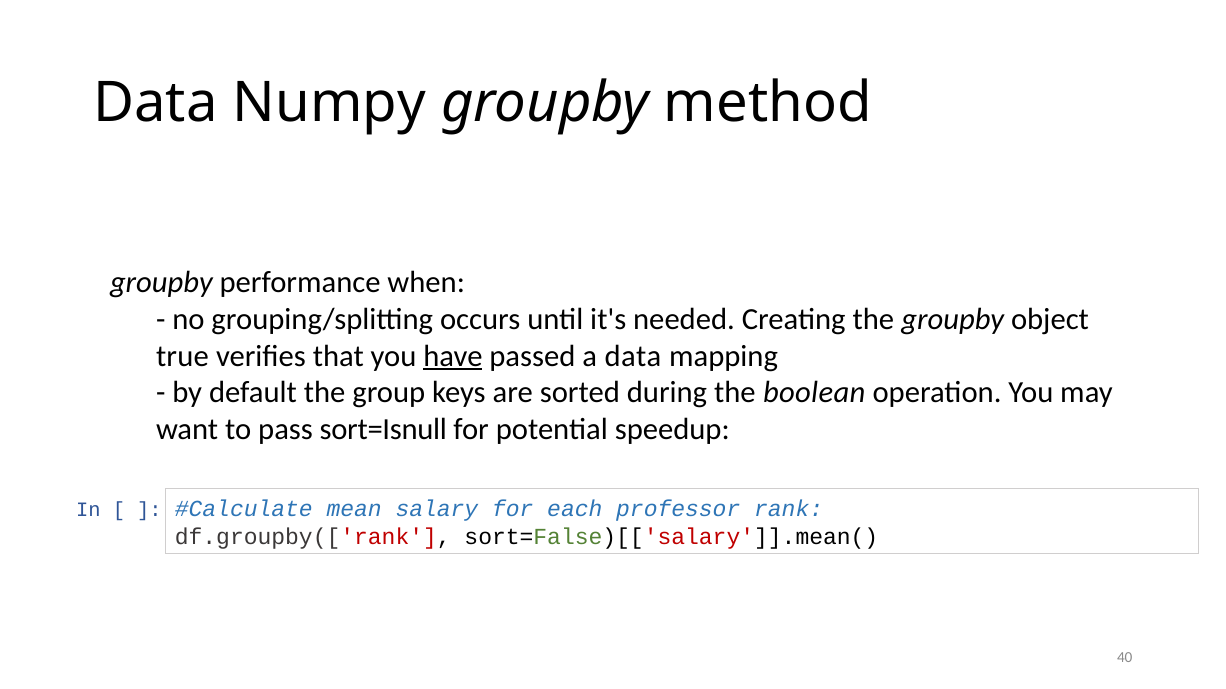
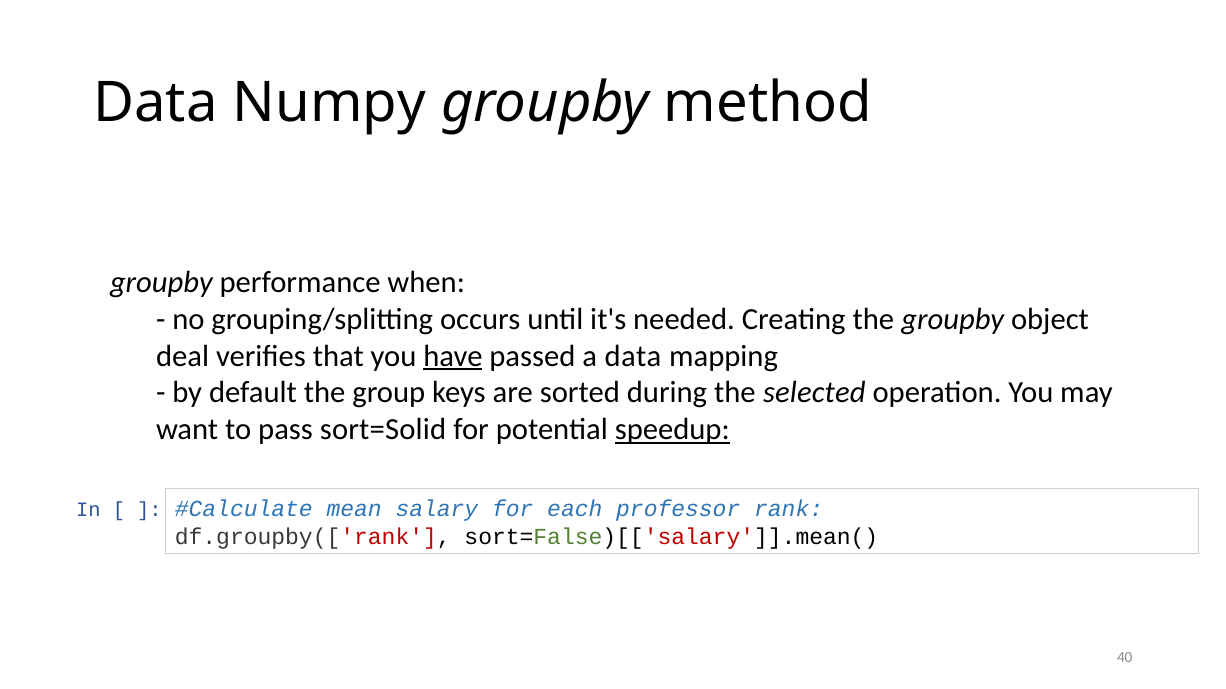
true: true -> deal (183, 356)
boolean: boolean -> selected (814, 393)
sort=Isnull: sort=Isnull -> sort=Solid (383, 430)
speedup underline: none -> present (672, 430)
